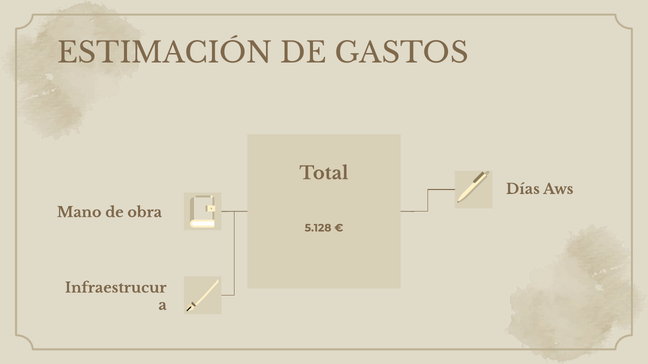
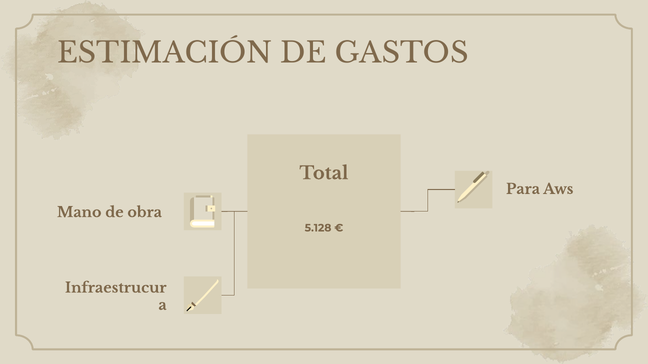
Días: Días -> Para (523, 189)
